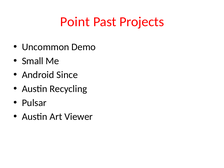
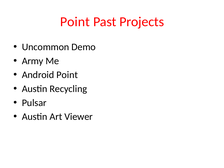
Small: Small -> Army (33, 61)
Android Since: Since -> Point (67, 75)
